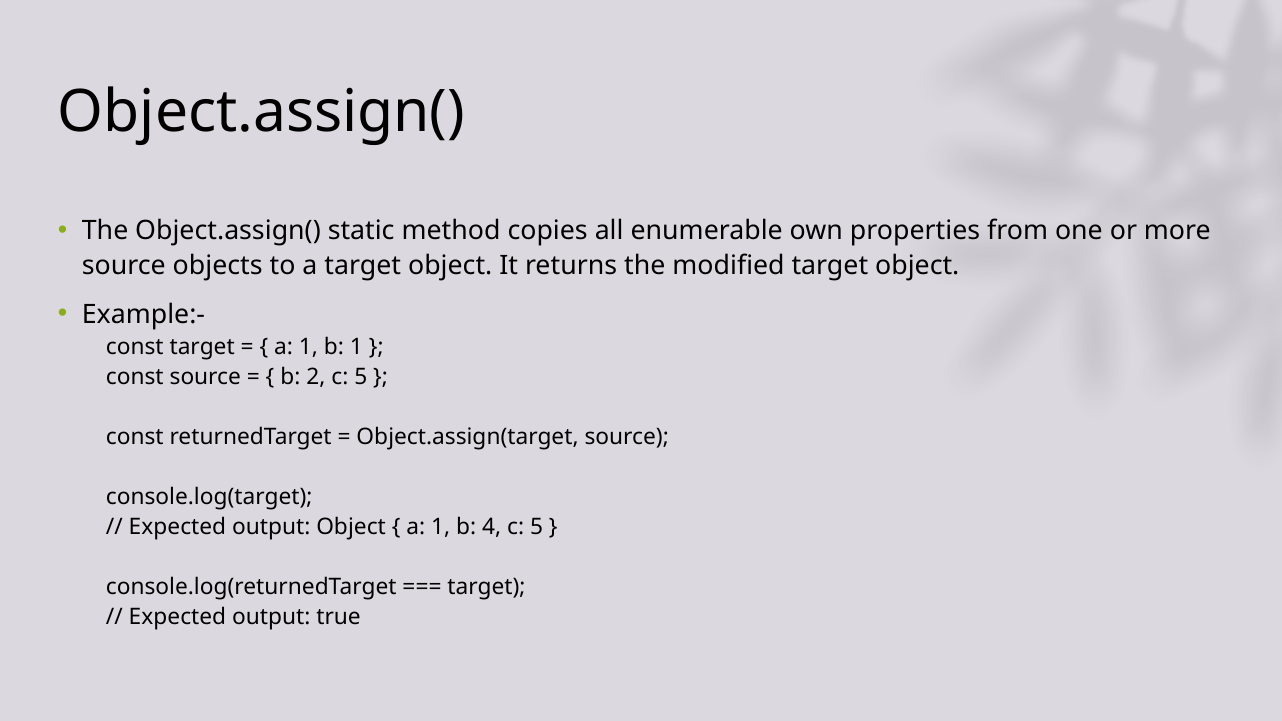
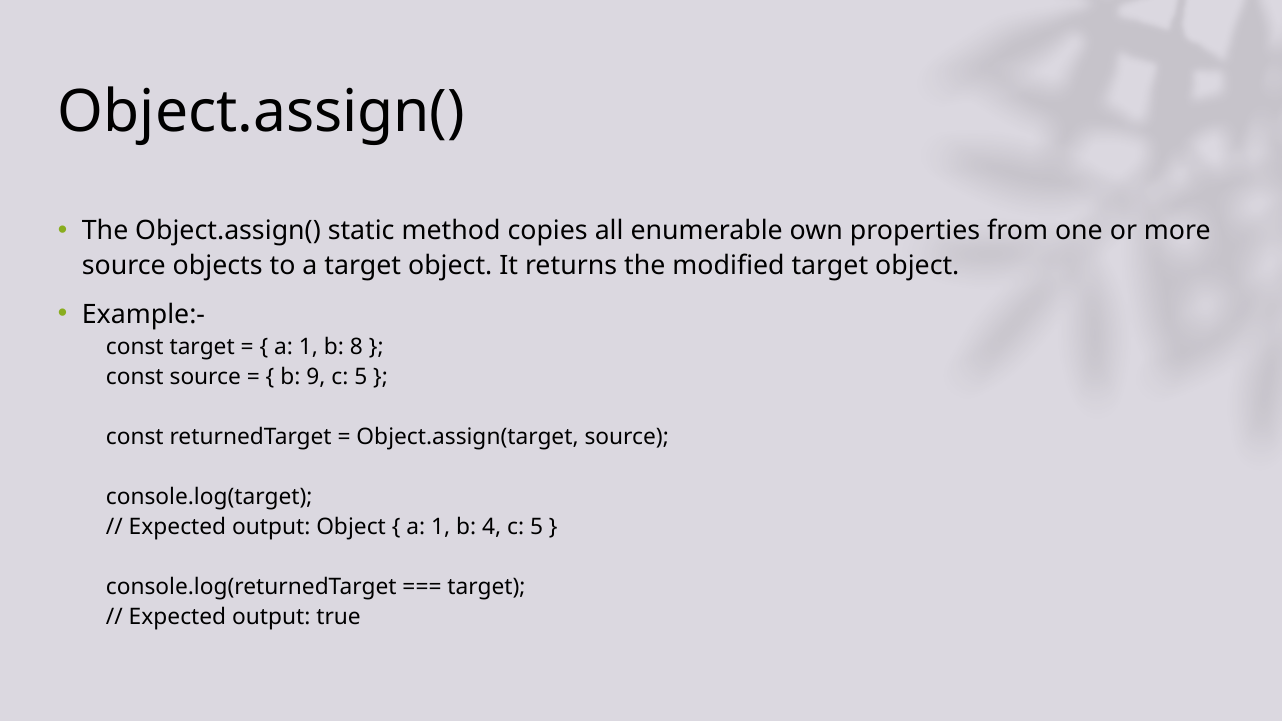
b 1: 1 -> 8 (356, 347)
2: 2 -> 9 (316, 377)
